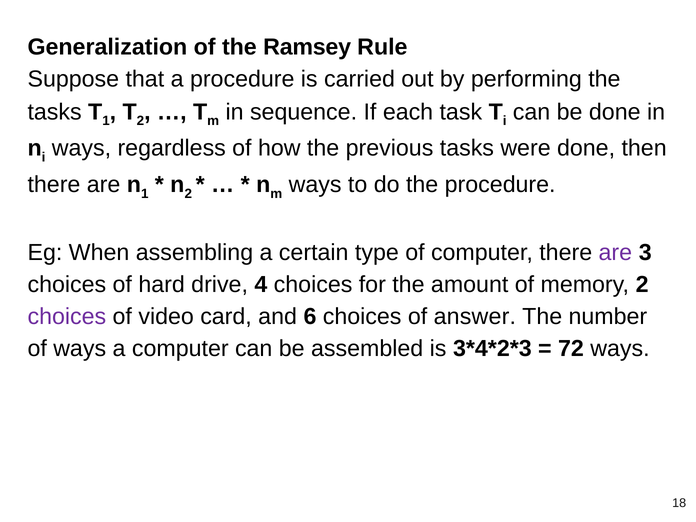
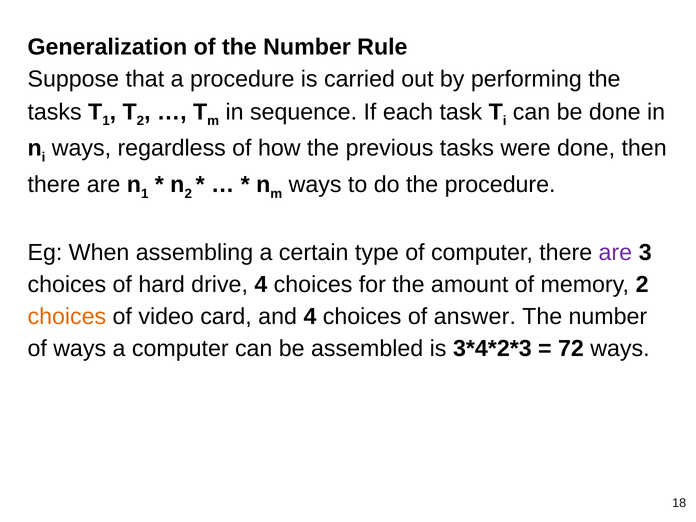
of the Ramsey: Ramsey -> Number (307, 47)
choices colour: purple -> orange (67, 317)
and 6: 6 -> 4 (310, 317)
